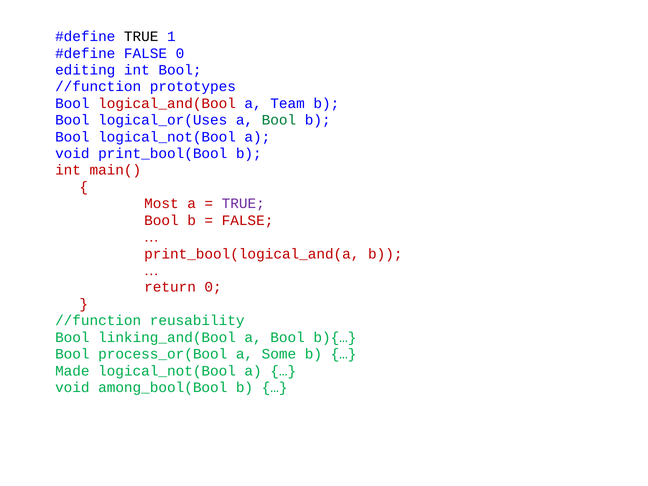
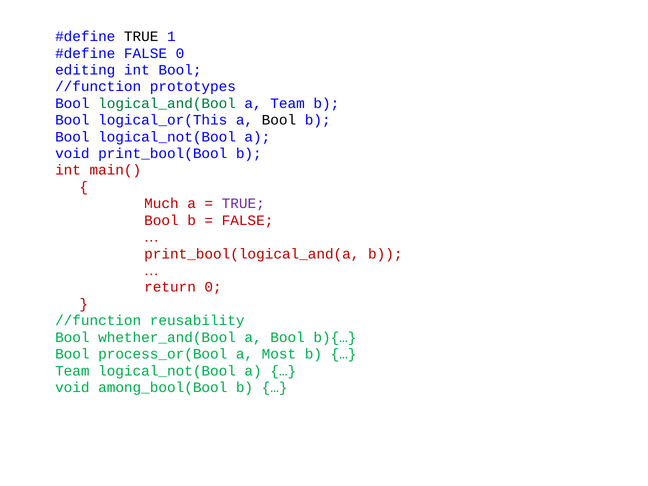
logical_and(Bool colour: red -> green (167, 103)
logical_or(Uses: logical_or(Uses -> logical_or(This (163, 120)
Bool colour: green -> black (279, 120)
Most: Most -> Much (161, 204)
linking_and(Bool: linking_and(Bool -> whether_and(Bool (167, 337)
Some: Some -> Most (279, 354)
Made: Made -> Team (72, 371)
